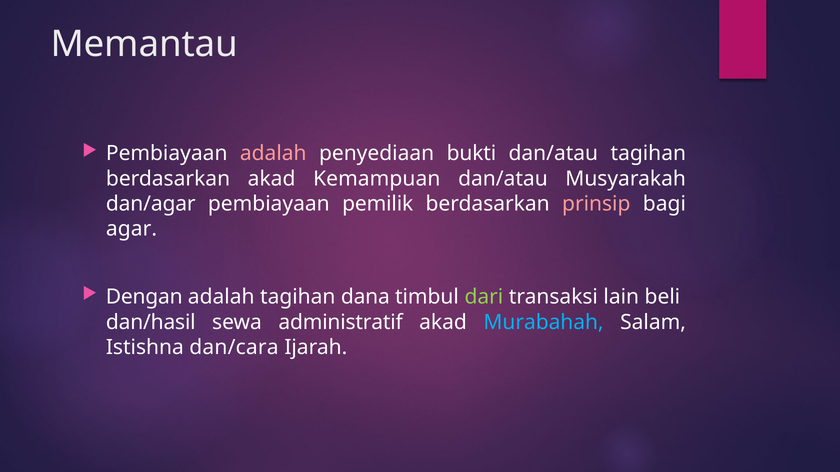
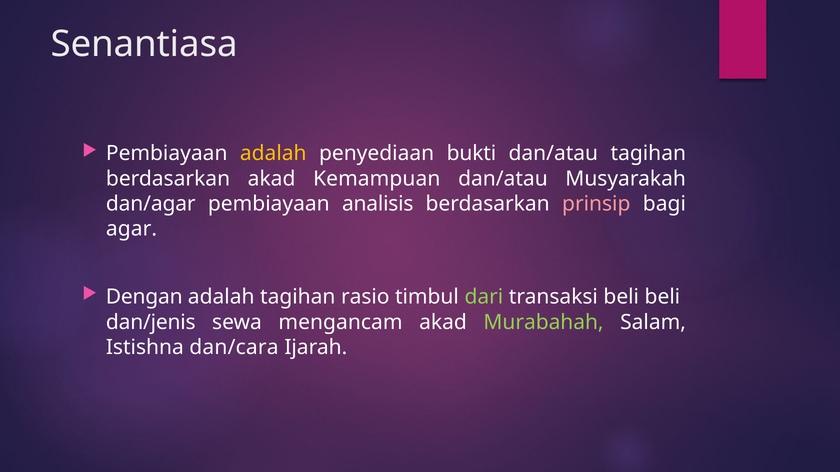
Memantau: Memantau -> Senantiasa (144, 44)
adalah colour: pink -> yellow (273, 154)
pemilik: pemilik -> analisis (378, 204)
dana: dana -> rasio (365, 297)
transaksi lain: lain -> beli (621, 297)
dan/hasil: dan/hasil -> dan/jenis (151, 322)
administratif: administratif -> mengancam (341, 322)
Murabahah colour: light blue -> light green (544, 322)
